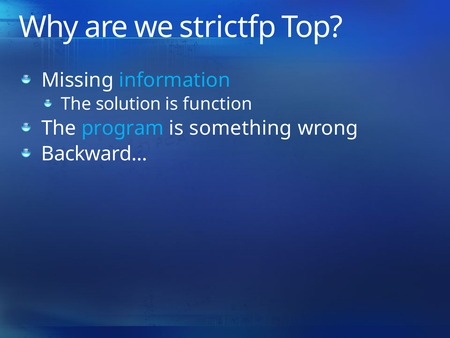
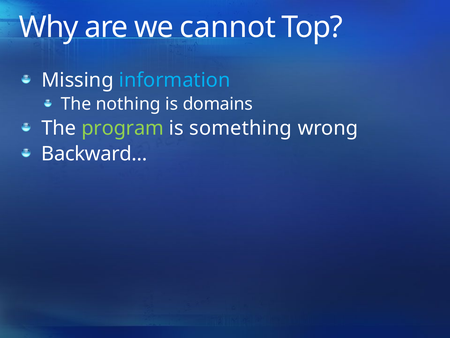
strictfp: strictfp -> cannot (228, 27)
solution: solution -> nothing (128, 104)
function: function -> domains (218, 104)
program colour: light blue -> light green (123, 128)
